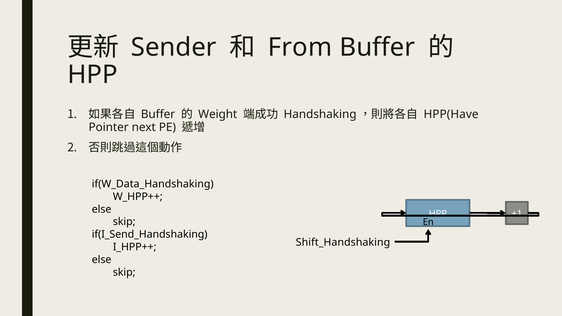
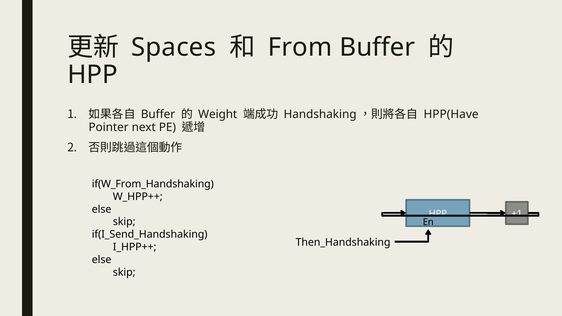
Sender: Sender -> Spaces (174, 47)
if(W_Data_Handshaking: if(W_Data_Handshaking -> if(W_From_Handshaking (153, 184)
Shift_Handshaking: Shift_Handshaking -> Then_Handshaking (343, 242)
